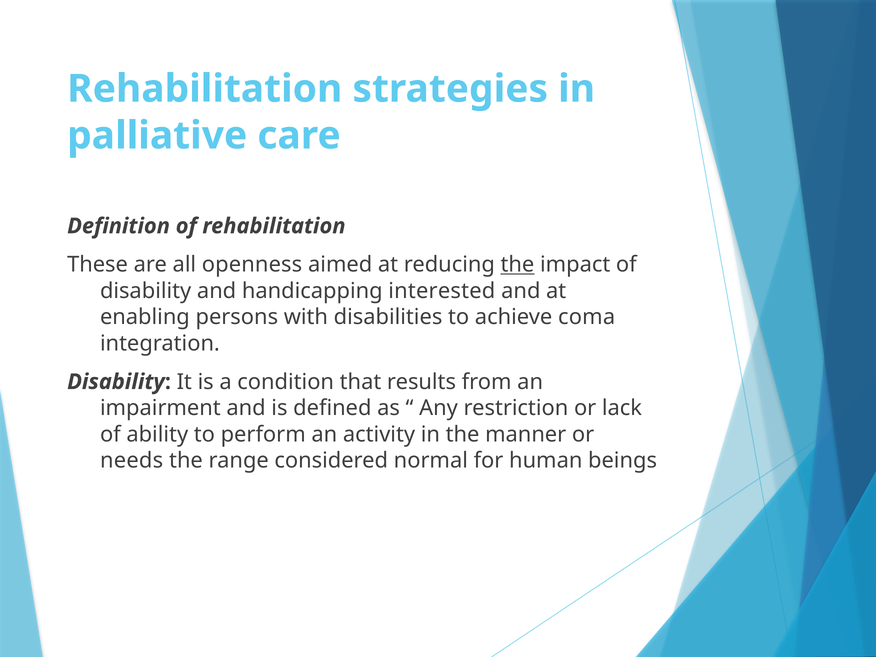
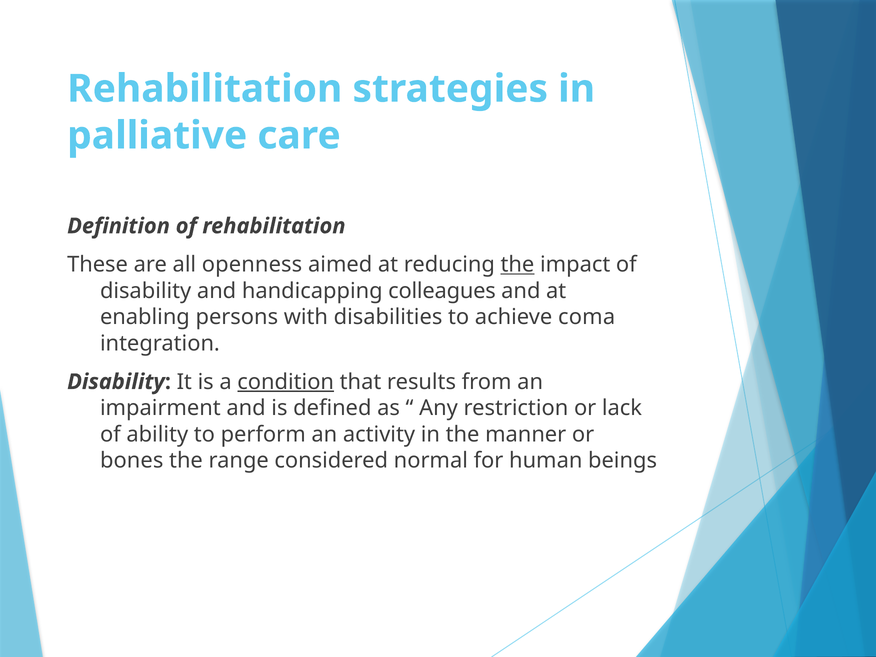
interested: interested -> colleagues (442, 291)
condition underline: none -> present (286, 382)
needs: needs -> bones (132, 461)
